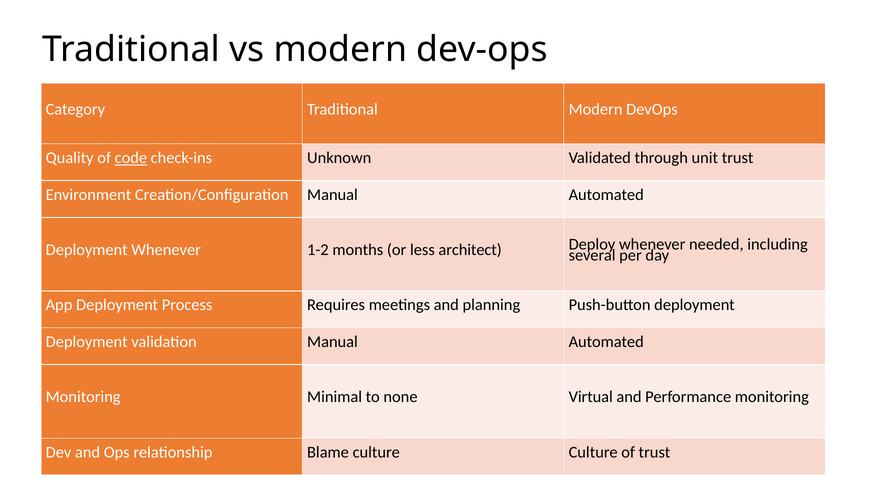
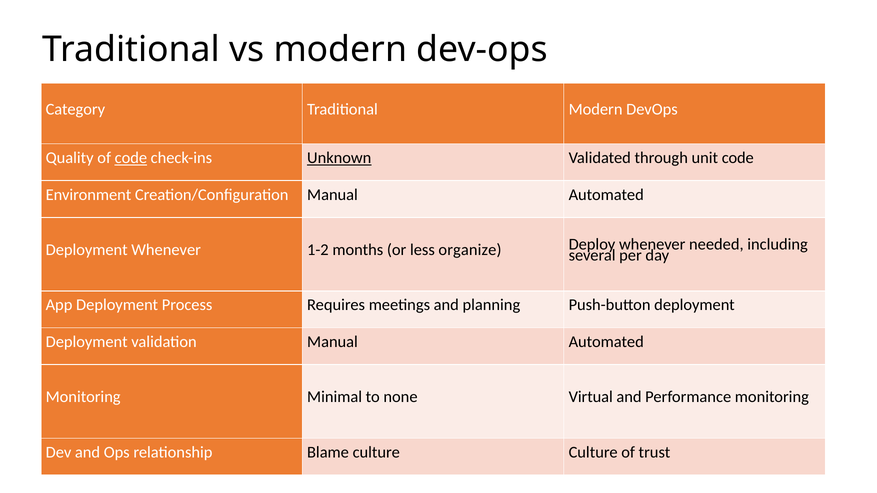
Unknown underline: none -> present (339, 158)
unit trust: trust -> code (738, 158)
architect: architect -> organize (470, 250)
